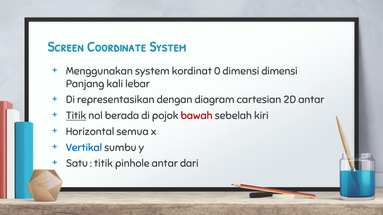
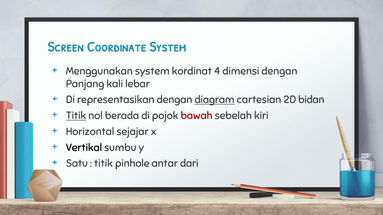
0: 0 -> 4 (217, 71)
dimensi dimensi: dimensi -> dengan (279, 71)
diagram underline: none -> present (214, 100)
2D antar: antar -> bidan (311, 100)
semua: semua -> sejajar (133, 132)
Vertikal colour: blue -> black (84, 148)
